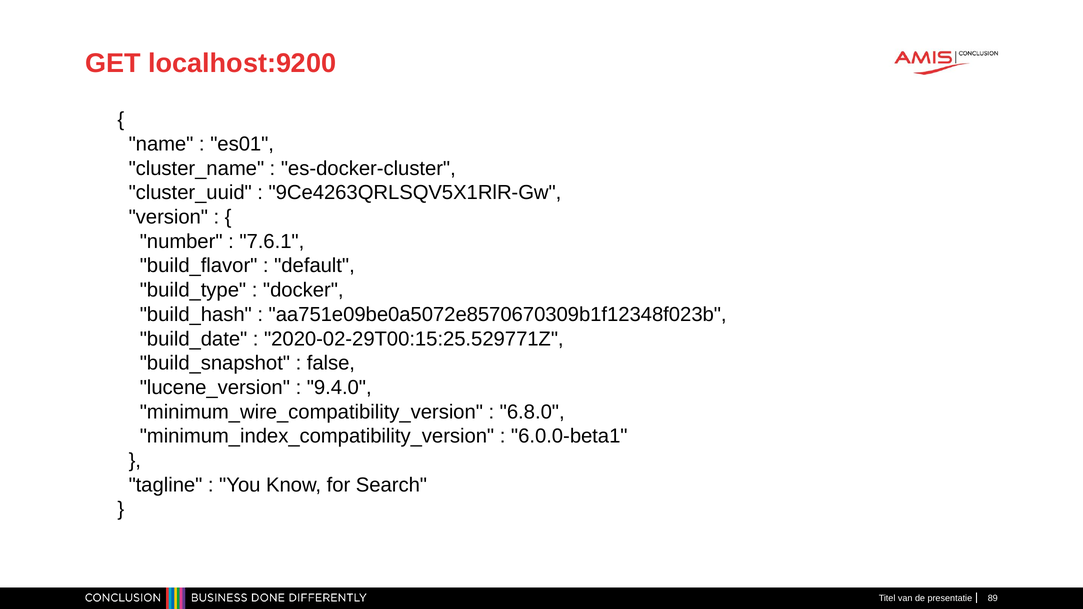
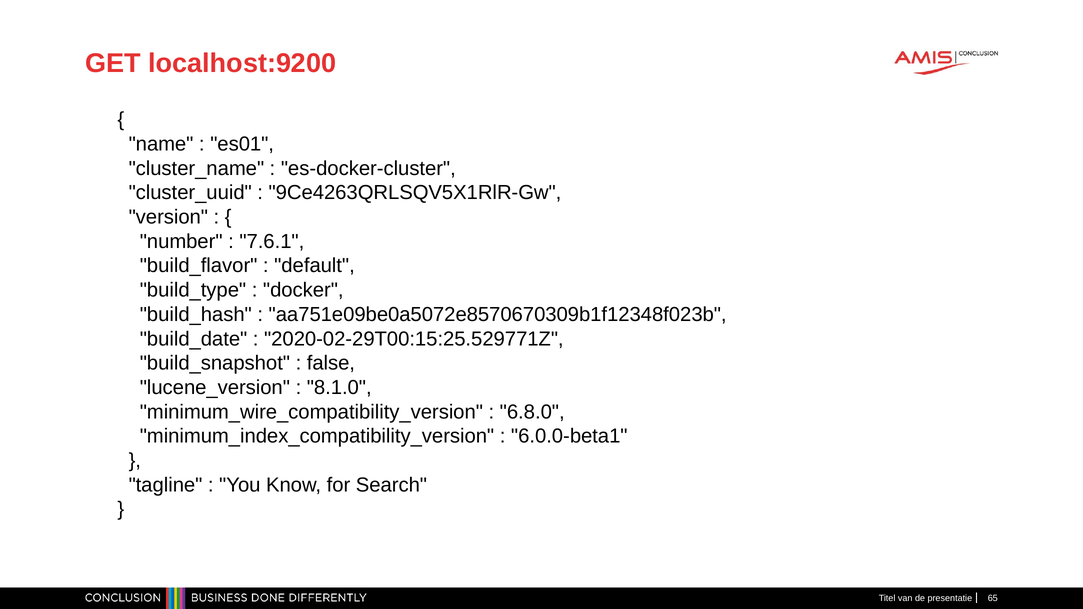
9.4.0: 9.4.0 -> 8.1.0 (339, 388)
89: 89 -> 65 (993, 599)
